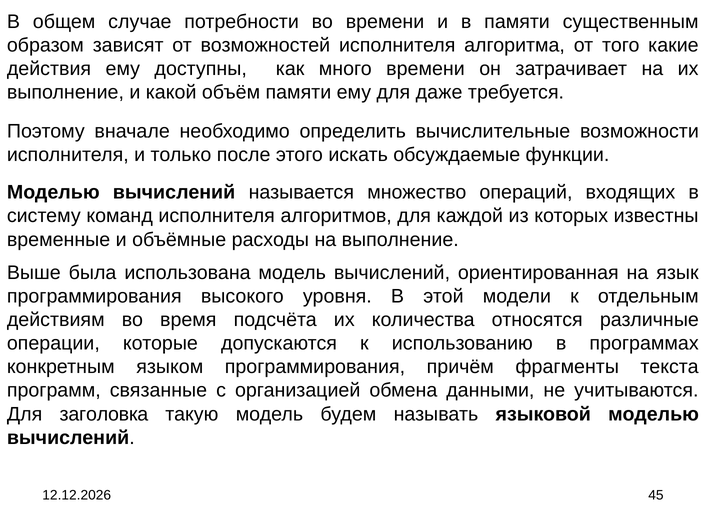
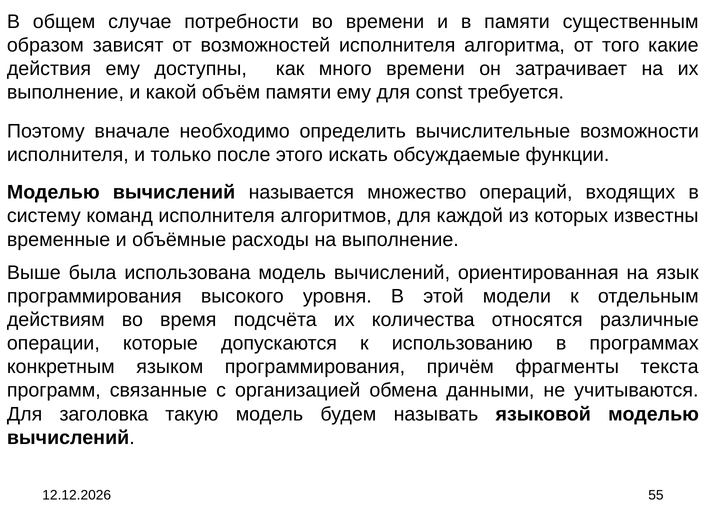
даже: даже -> const (439, 92)
45: 45 -> 55 (656, 495)
